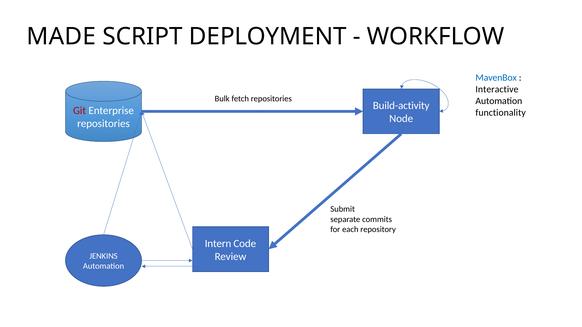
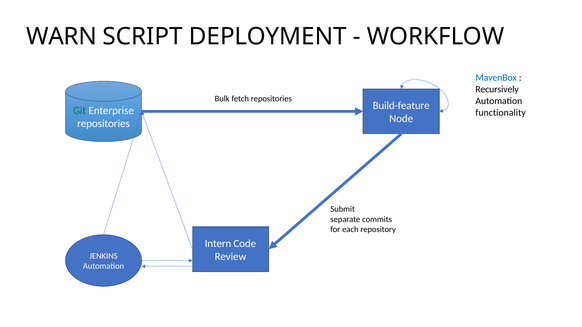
MADE: MADE -> WARN (61, 37)
Interactive: Interactive -> Recursively (497, 89)
Build-activity: Build-activity -> Build-feature (401, 106)
Git colour: red -> green (80, 111)
